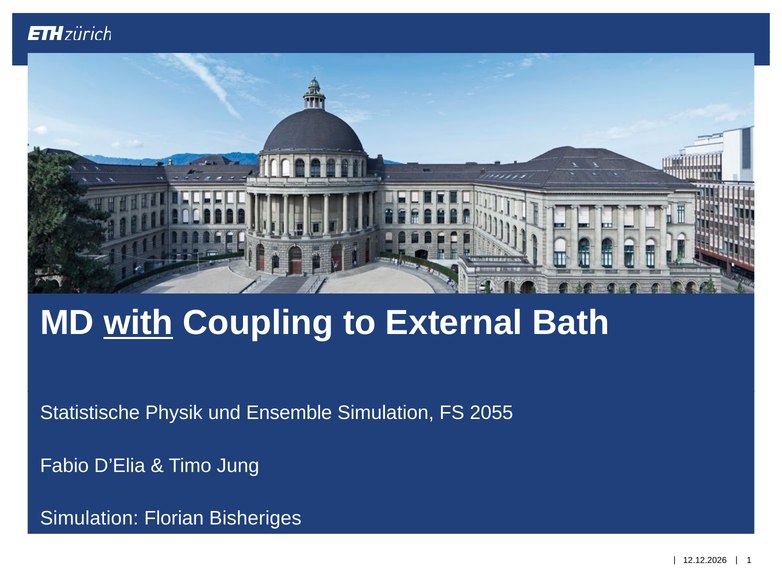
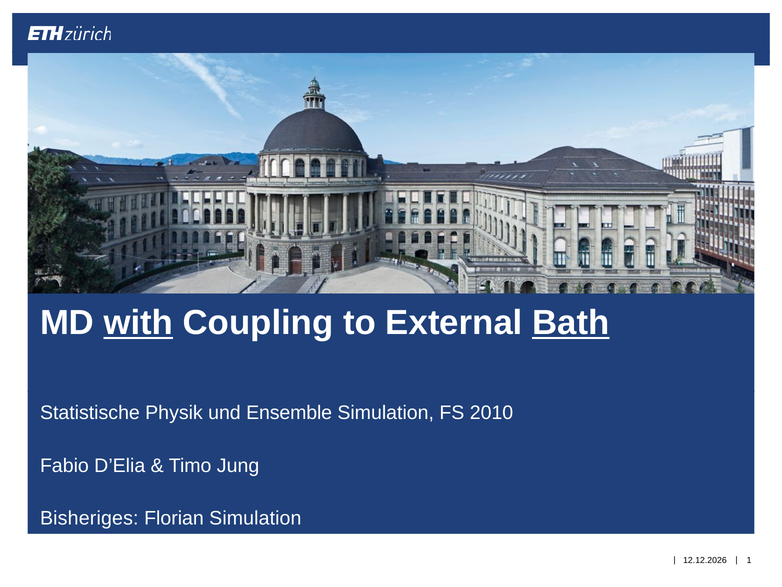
Bath underline: none -> present (571, 323)
2055: 2055 -> 2010 (492, 413)
Simulation: Simulation -> Bisheriges (89, 518)
Florian Bisheriges: Bisheriges -> Simulation (255, 518)
